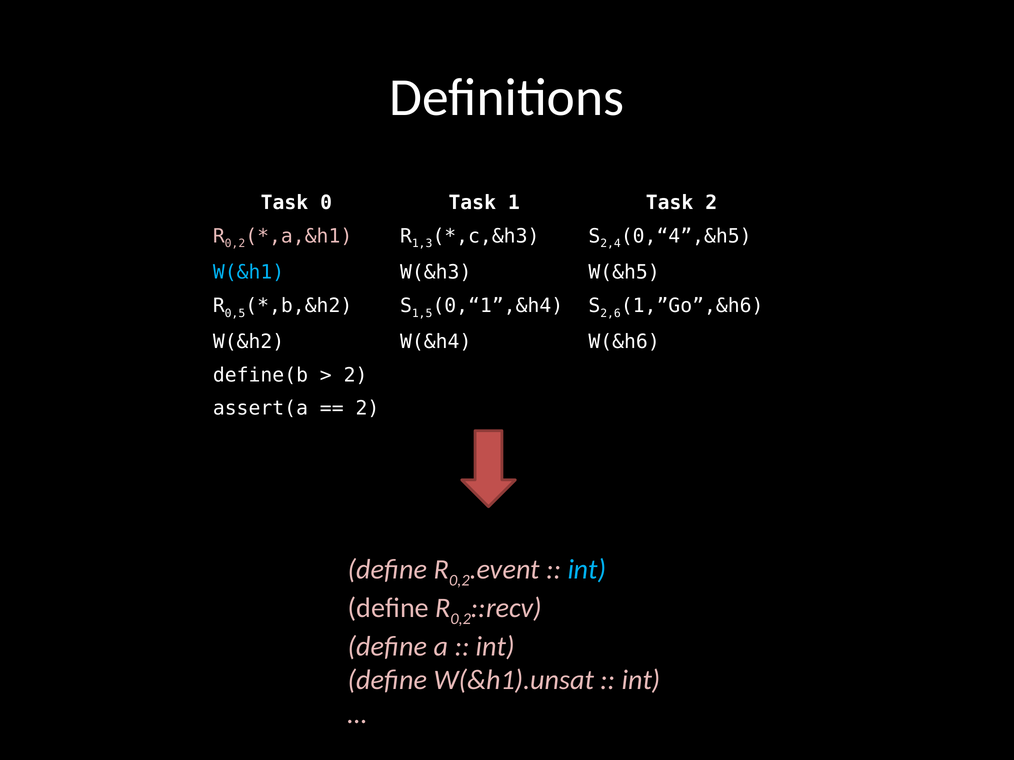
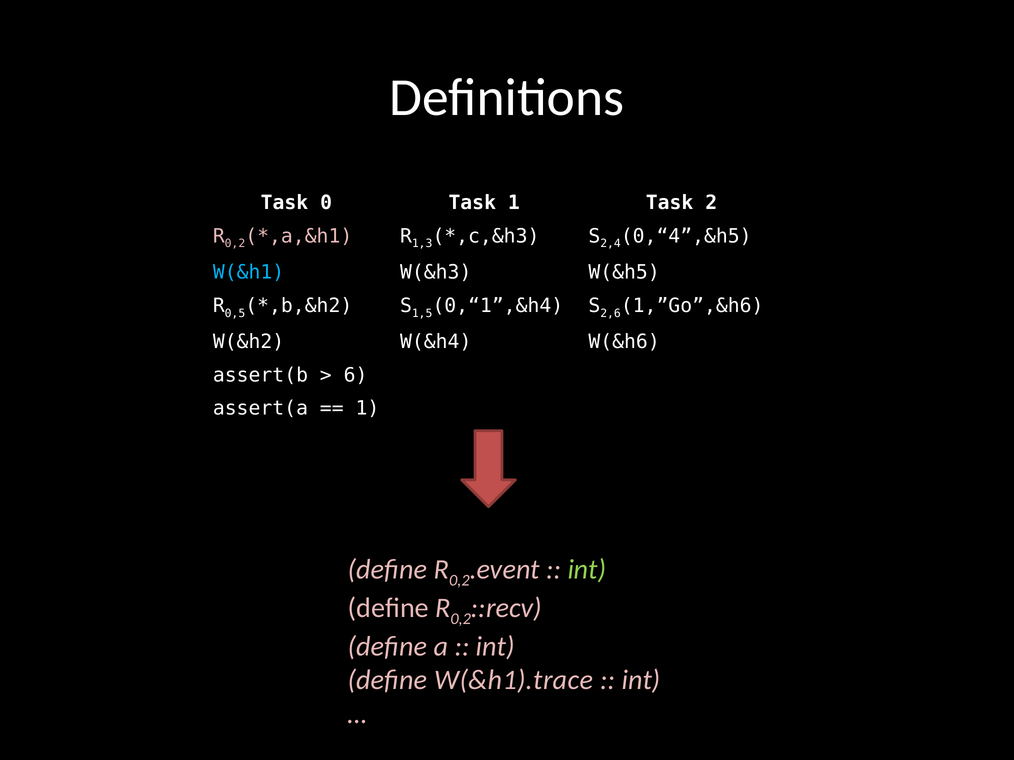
define(b: define(b -> assert(b (260, 375)
2: 2 -> 6 (356, 375)
2: 2 -> 1 (367, 409)
int colour: light blue -> light green (587, 570)
W(&h1).unsat: W(&h1).unsat -> W(&h1).trace (514, 681)
